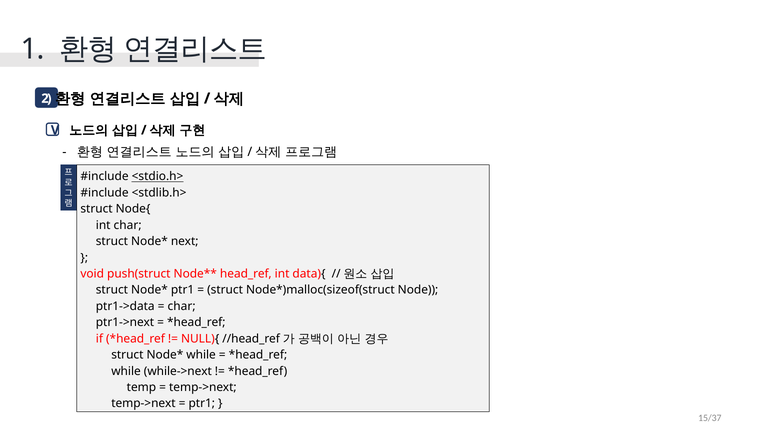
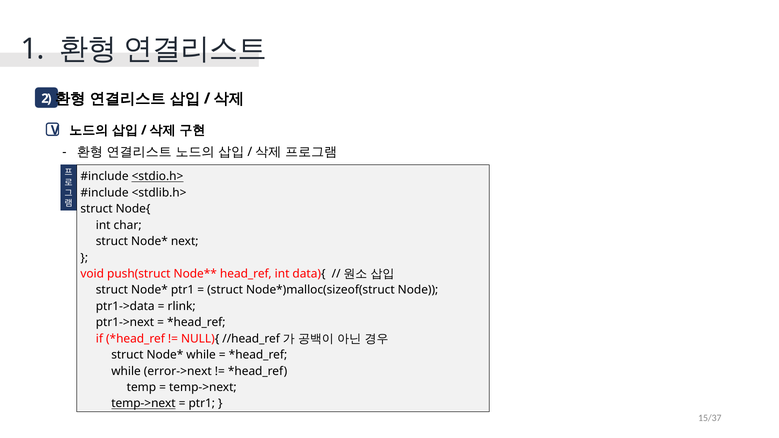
char: char -> rlink (182, 306)
while->next: while->next -> error->next (178, 371)
temp->next underline: none -> present (143, 404)
